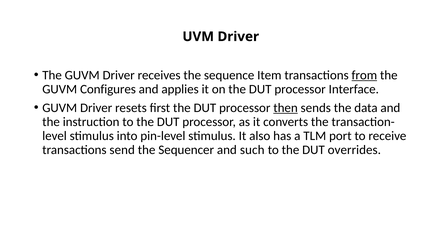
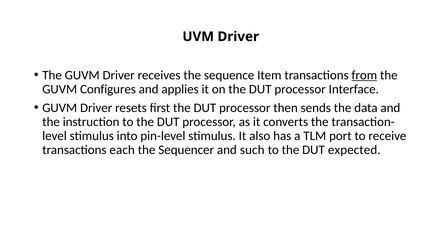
then underline: present -> none (286, 108)
send: send -> each (122, 150)
overrides: overrides -> expected (354, 150)
